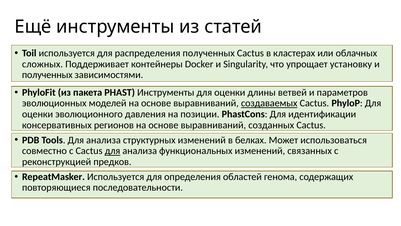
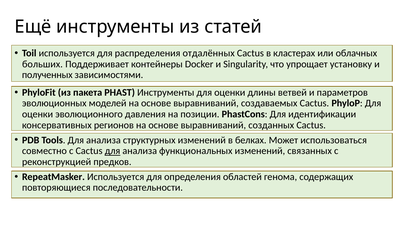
распределения полученных: полученных -> отдалённых (209, 53)
сложных: сложных -> больших (42, 64)
создаваемых underline: present -> none (269, 103)
